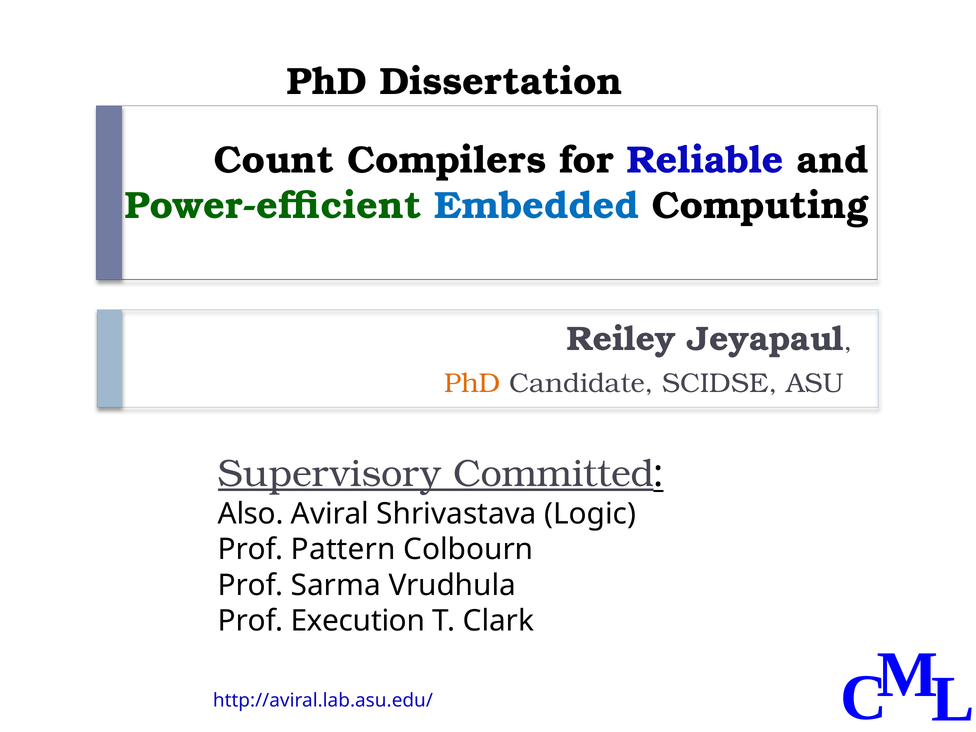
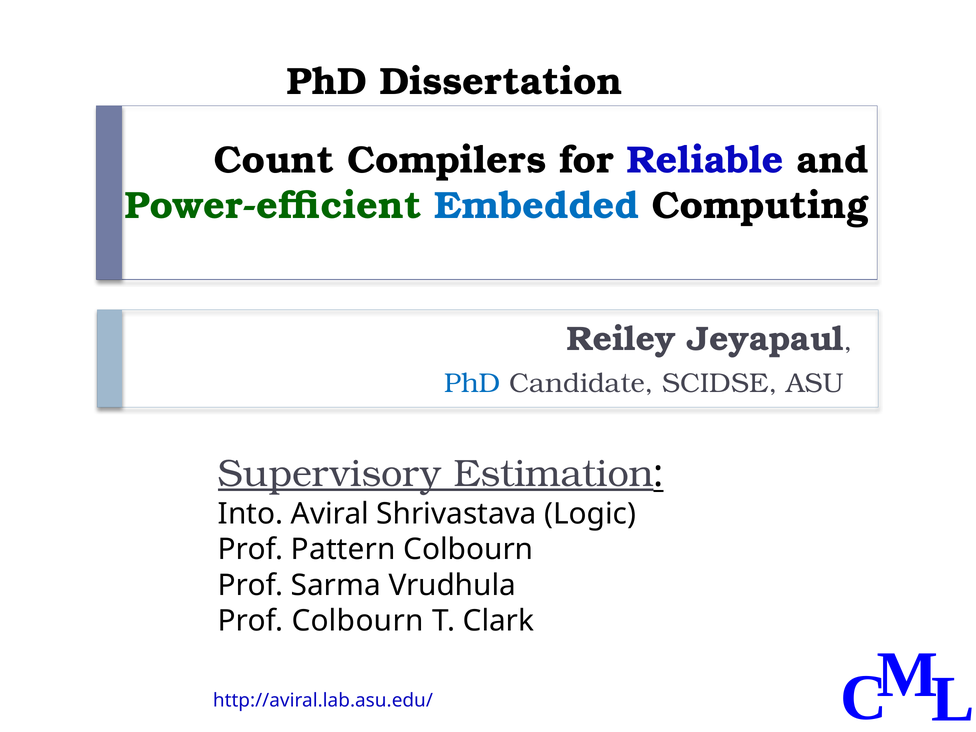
PhD colour: orange -> blue (472, 383)
Committed: Committed -> Estimation (554, 474)
Also: Also -> Into (251, 514)
Prof Execution: Execution -> Colbourn (358, 621)
